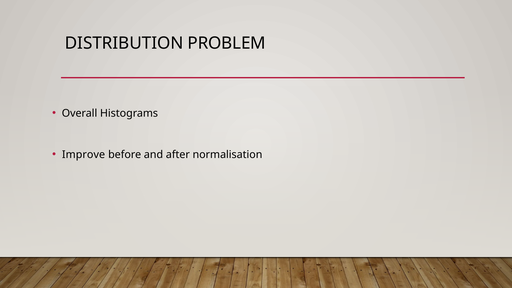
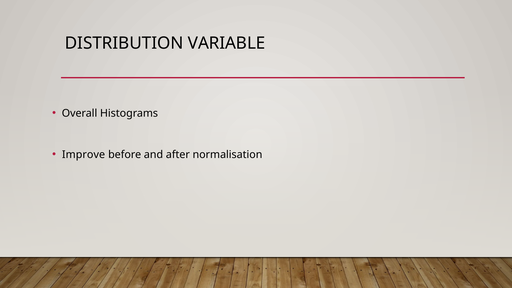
PROBLEM: PROBLEM -> VARIABLE (227, 43)
